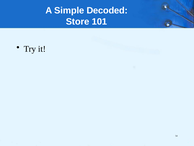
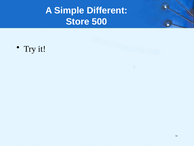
Decoded: Decoded -> Different (107, 10)
101: 101 -> 500 (99, 21)
